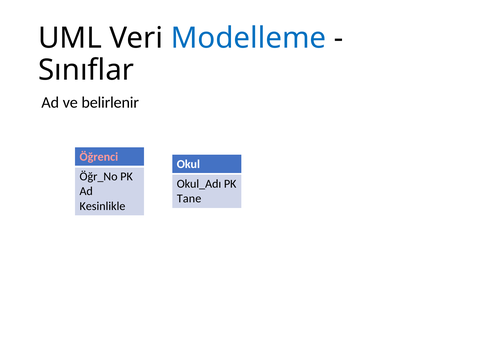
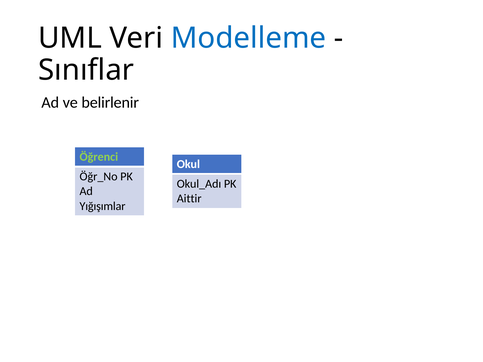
Öğrenci colour: pink -> light green (99, 157)
Tane: Tane -> Aittir (189, 199)
Kesinlikle: Kesinlikle -> Yığışımlar (103, 206)
